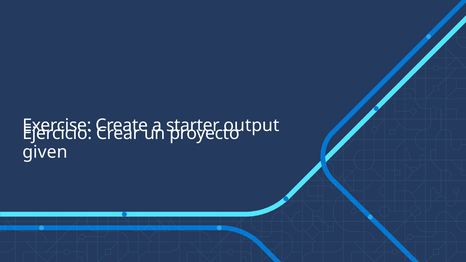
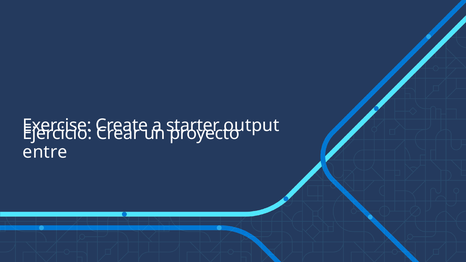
given: given -> entre (45, 152)
